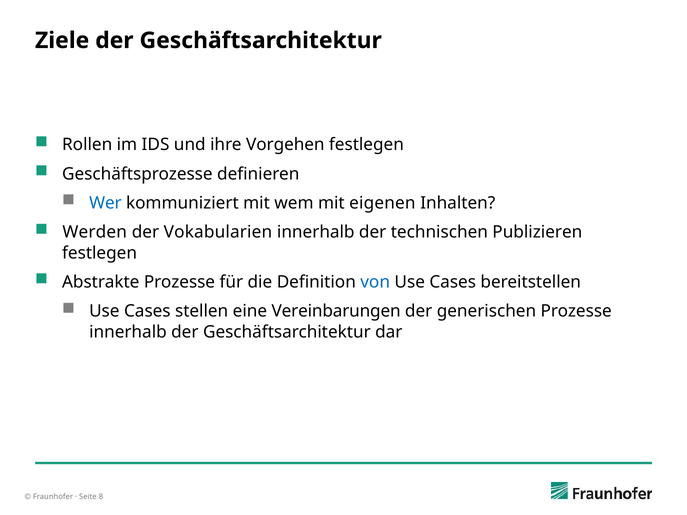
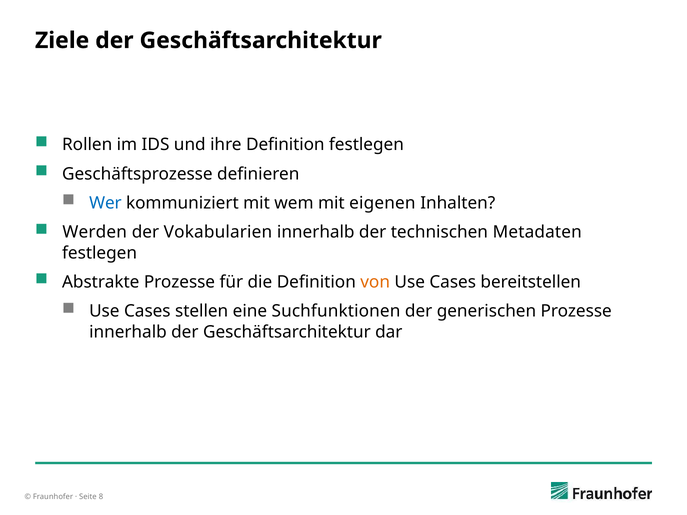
ihre Vorgehen: Vorgehen -> Definition (285, 145)
Publizieren: Publizieren -> Metadaten (537, 232)
von colour: blue -> orange (375, 282)
Vereinbarungen: Vereinbarungen -> Suchfunktionen (336, 311)
